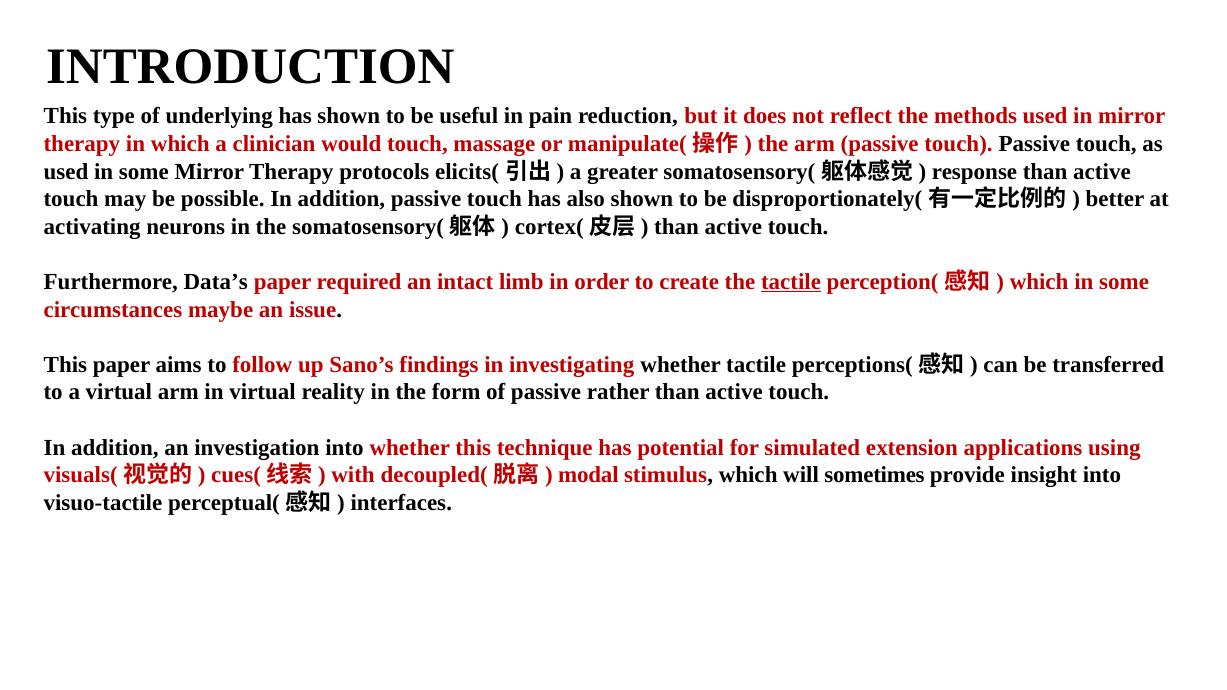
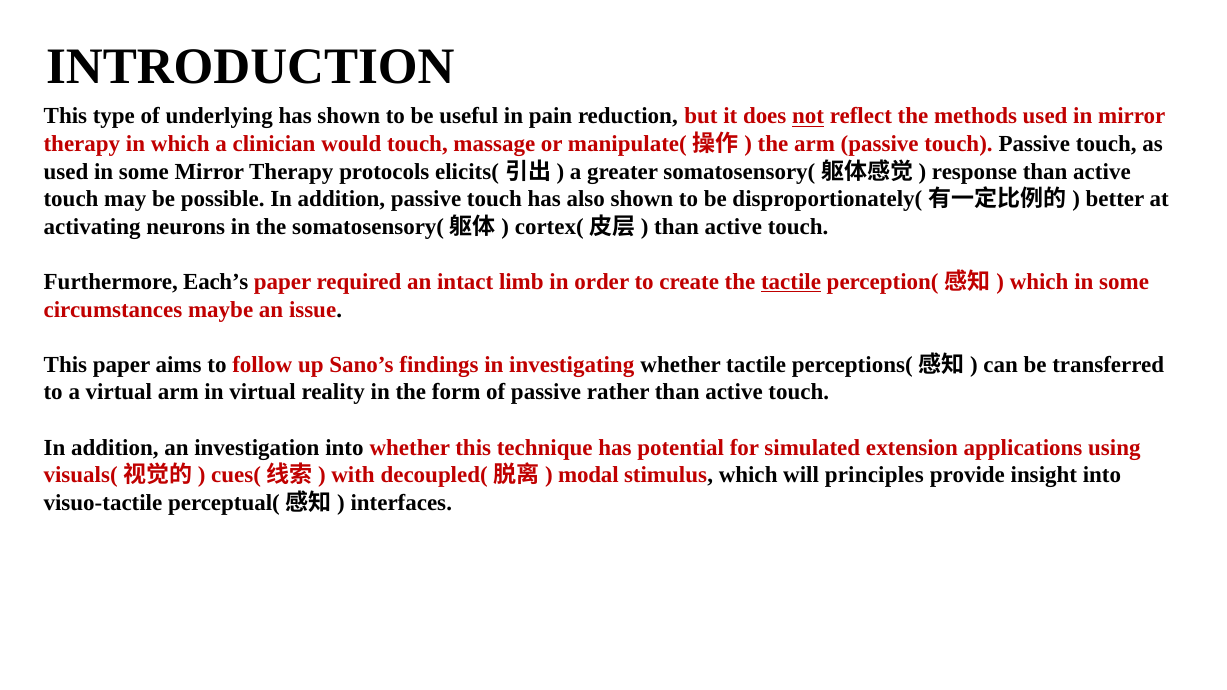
not underline: none -> present (808, 116)
Data’s: Data’s -> Each’s (216, 282)
sometimes: sometimes -> principles (874, 475)
